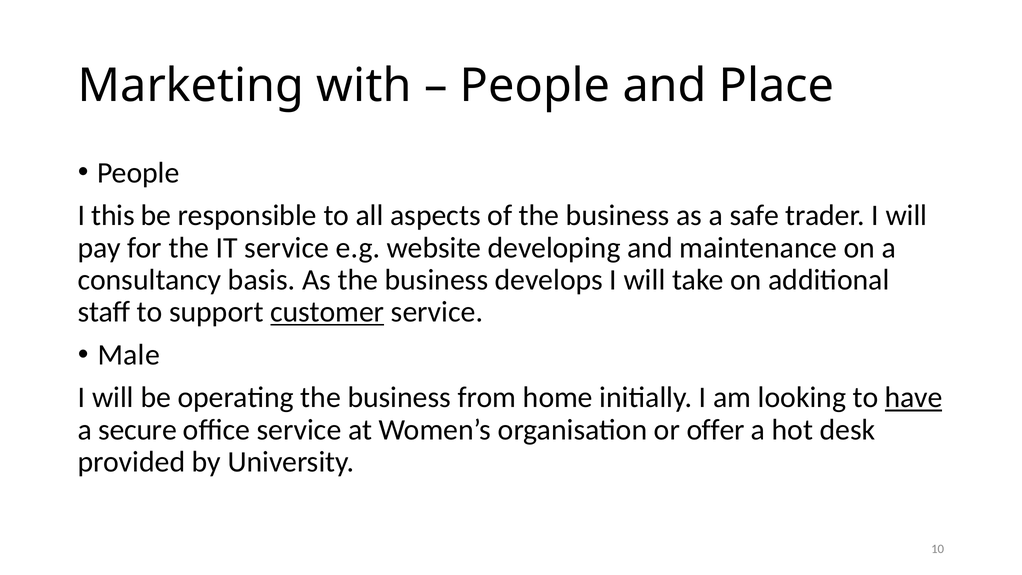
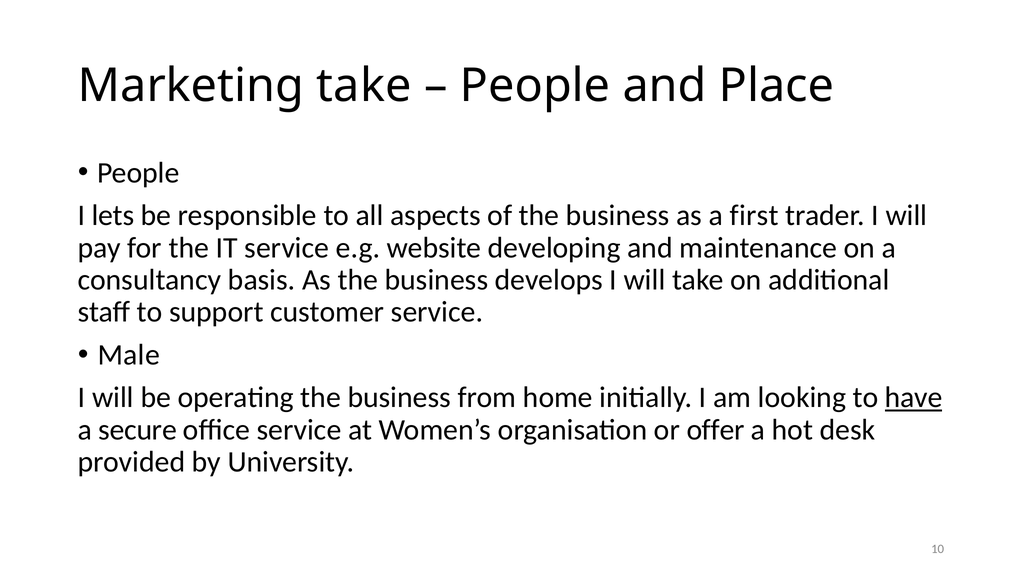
Marketing with: with -> take (364, 86)
this: this -> lets (113, 216)
safe: safe -> first (754, 216)
customer underline: present -> none (327, 312)
